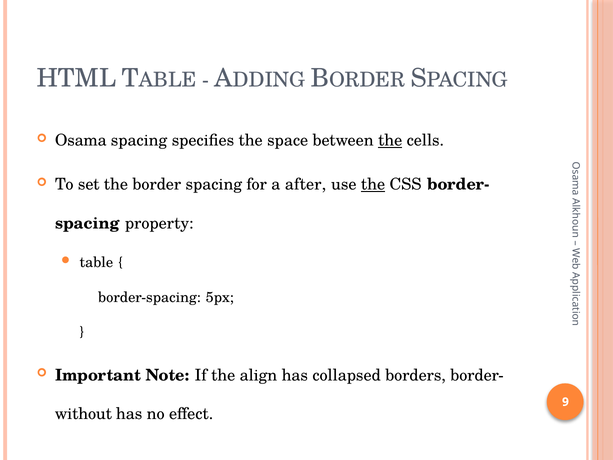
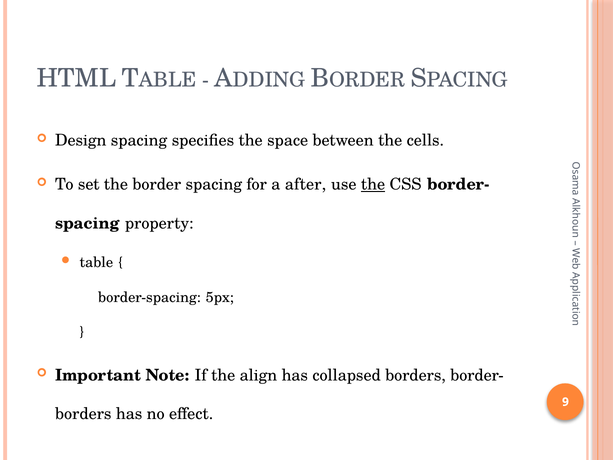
Osama: Osama -> Design (81, 141)
the underline: present -> none (390, 141)
without: without -> borders (83, 414)
